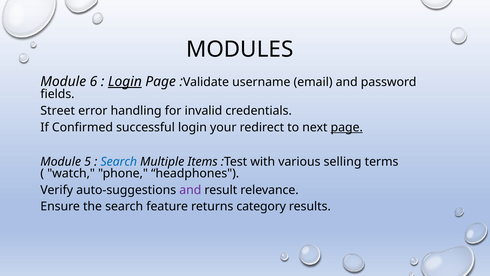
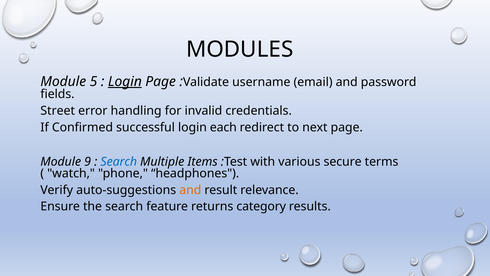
6: 6 -> 5 (94, 81)
your: your -> each (223, 127)
page underline: present -> none (347, 127)
5: 5 -> 9 (88, 161)
selling: selling -> secure (343, 161)
and colour: purple -> orange (190, 190)
